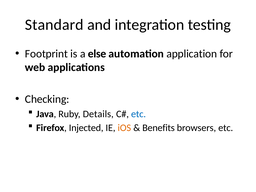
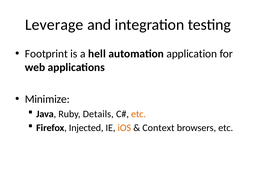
Standard: Standard -> Leverage (54, 25)
else: else -> hell (97, 54)
Checking: Checking -> Minimize (47, 99)
etc colour: blue -> orange (139, 114)
Benefits: Benefits -> Context (158, 128)
